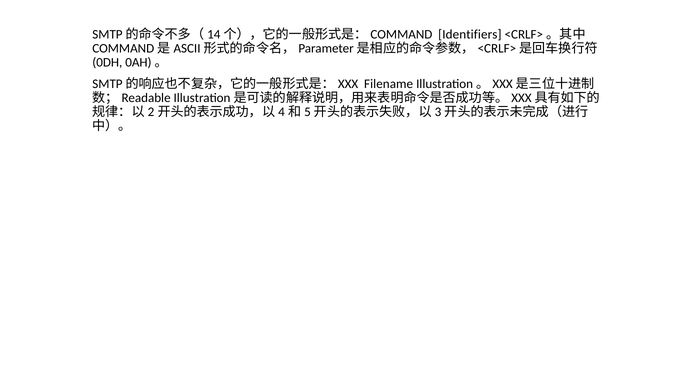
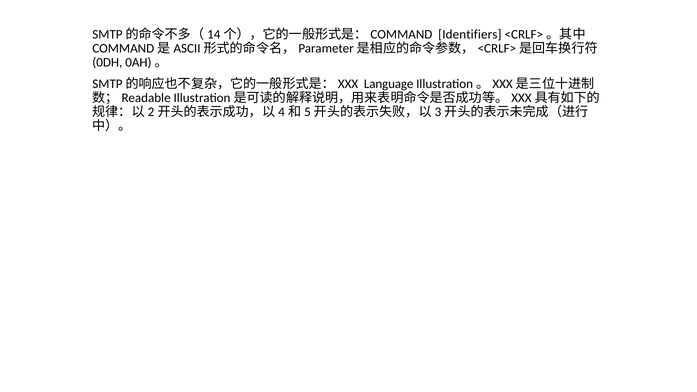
Filename: Filename -> Language (389, 84)
